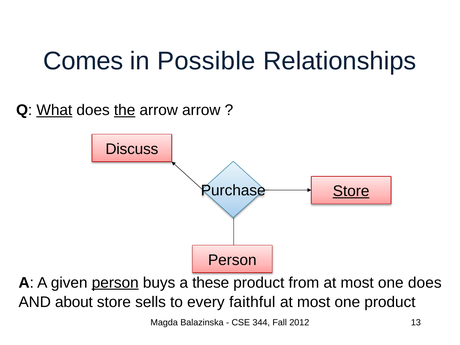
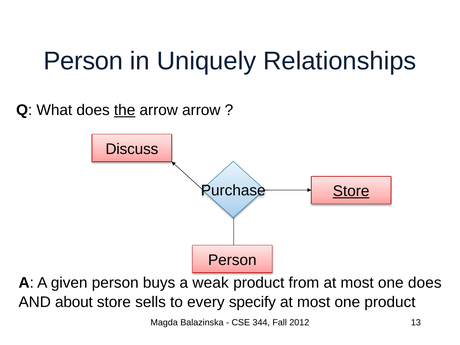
Comes: Comes -> Person (83, 61)
Possible: Possible -> Uniquely (206, 61)
What underline: present -> none (54, 110)
person underline: present -> none (115, 283)
these: these -> weak (211, 283)
faithful: faithful -> specify (252, 302)
